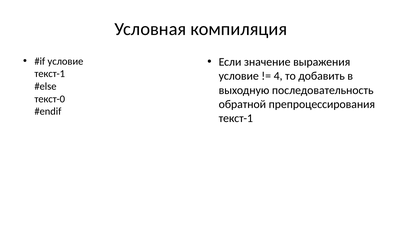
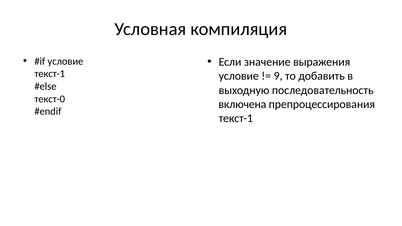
4: 4 -> 9 (278, 76)
обратной: обратной -> включена (242, 104)
